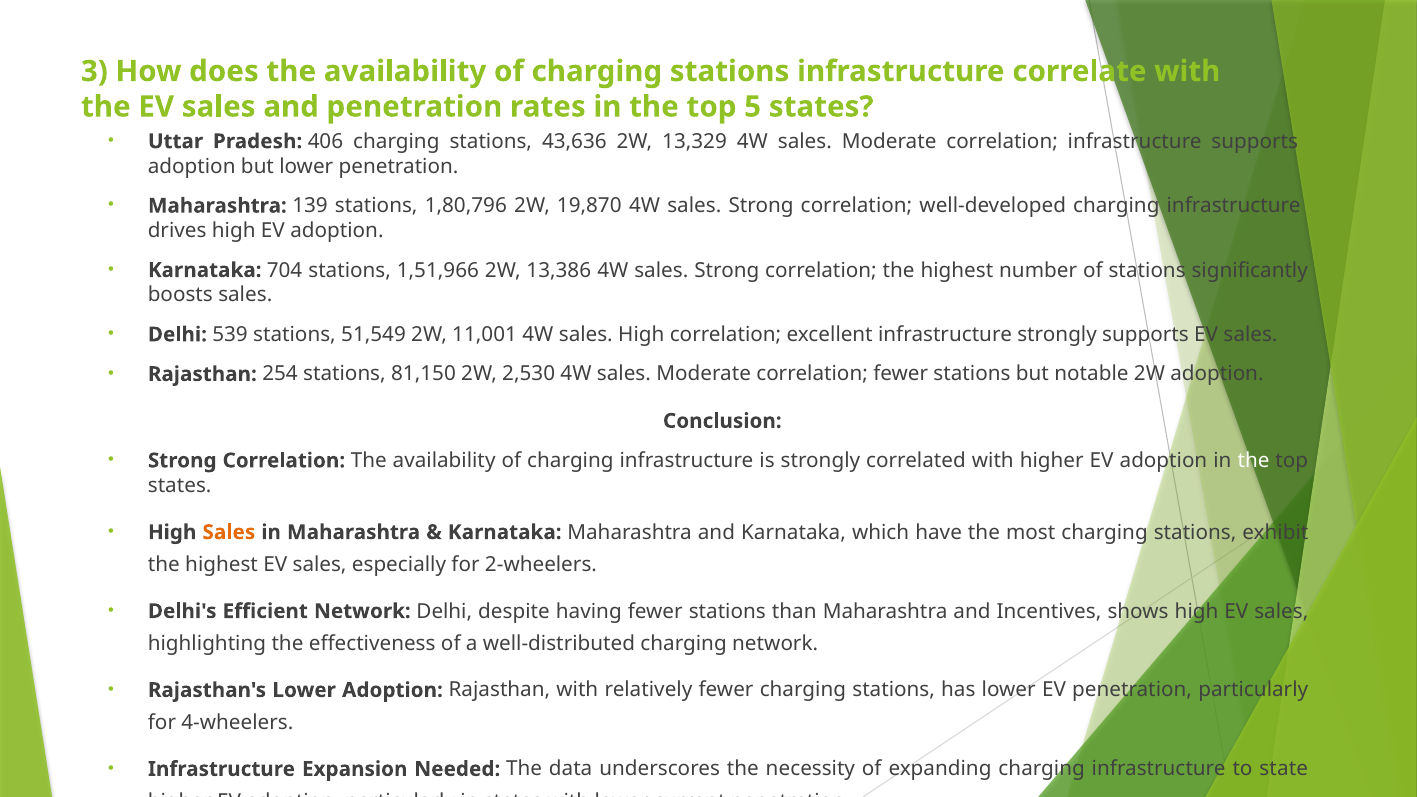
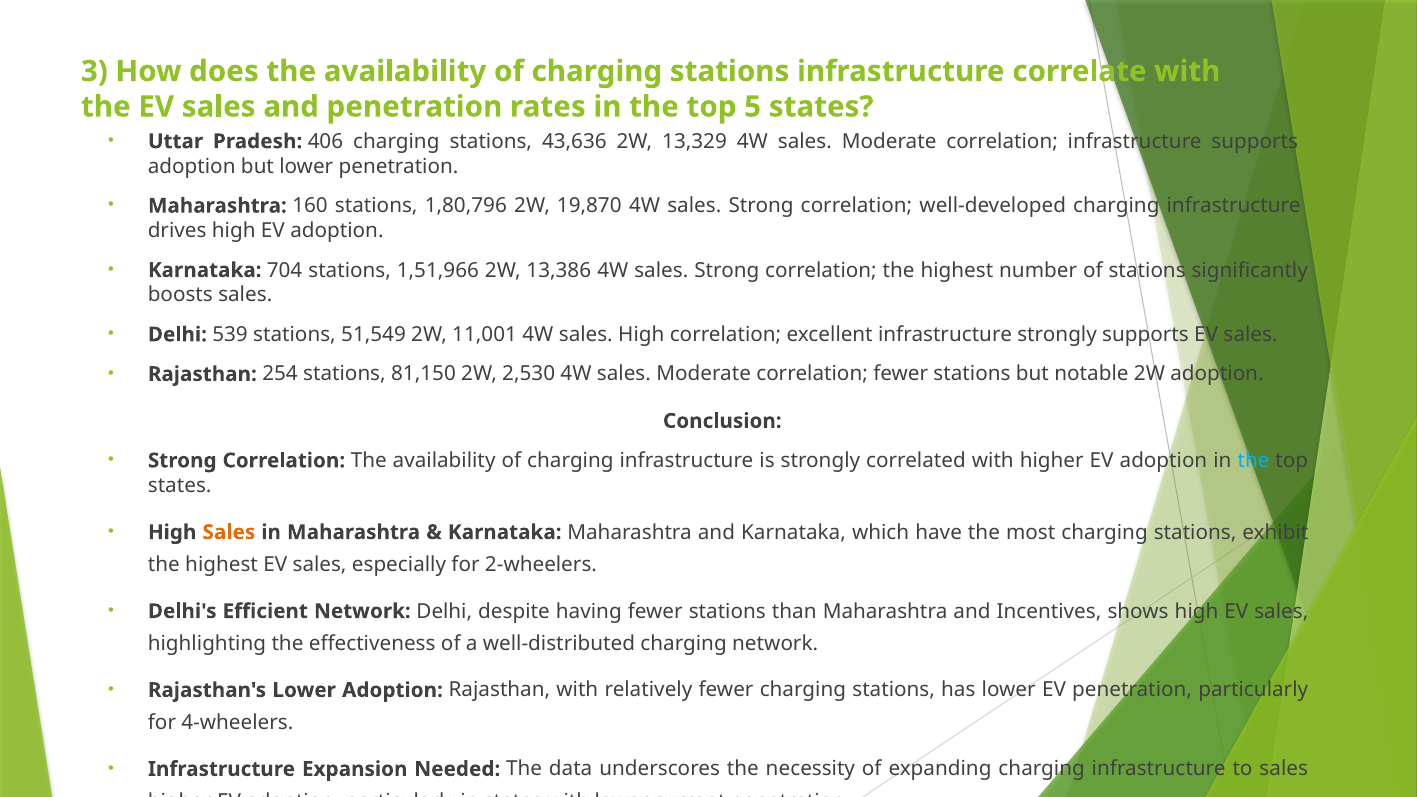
139: 139 -> 160 (310, 206)
the colour: white -> light blue (1253, 461)
to state: state -> sales (1284, 769)
